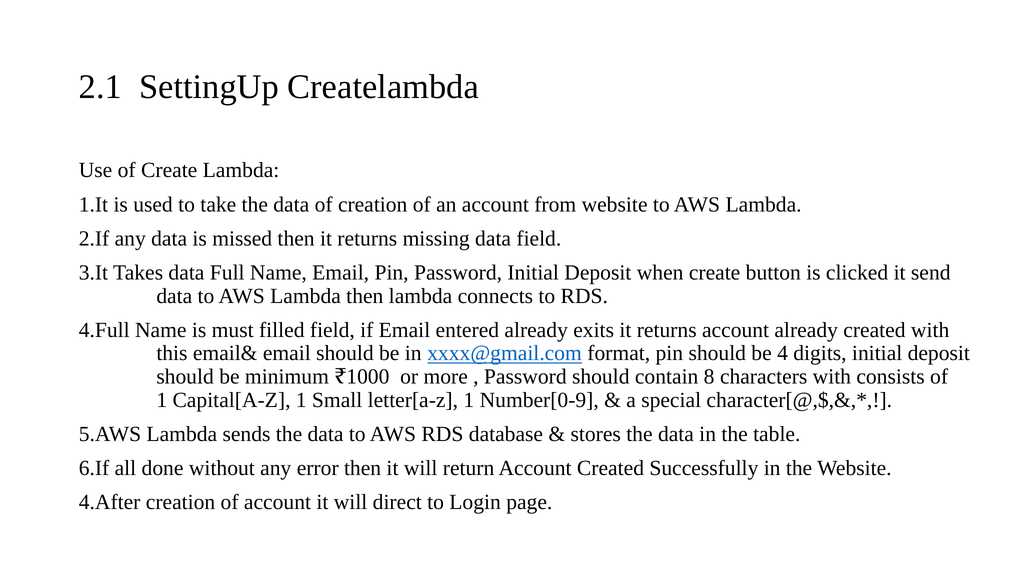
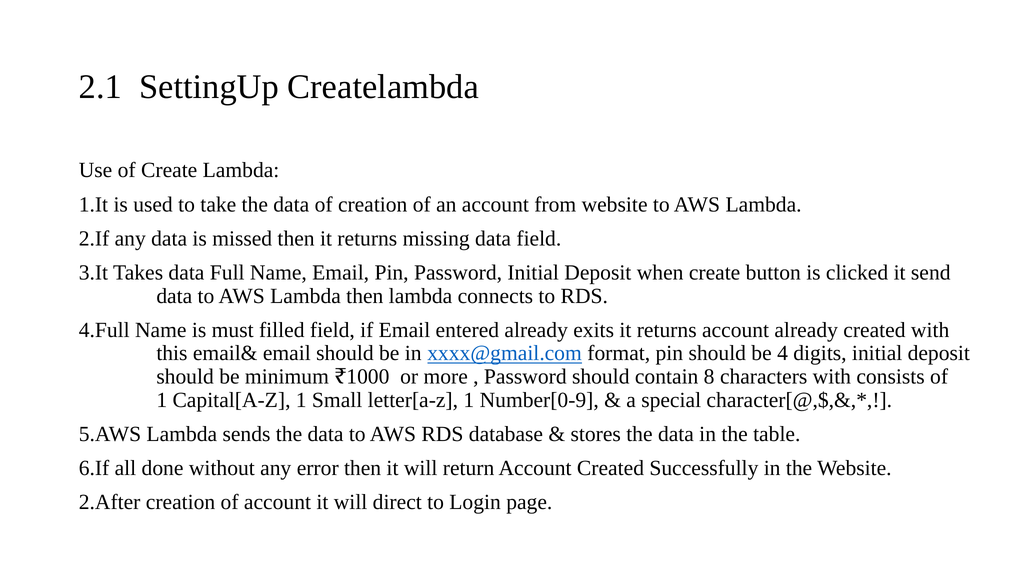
4.After: 4.After -> 2.After (110, 502)
